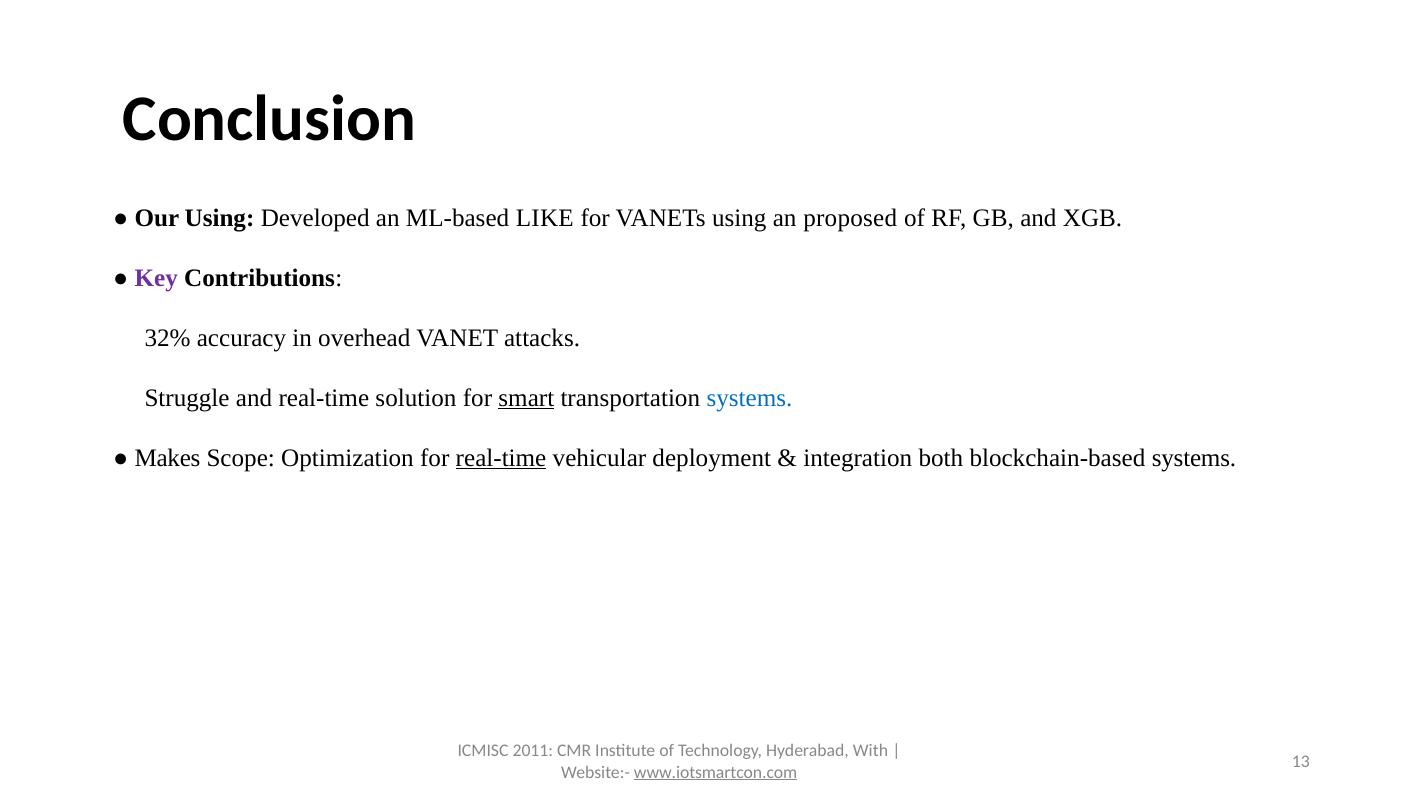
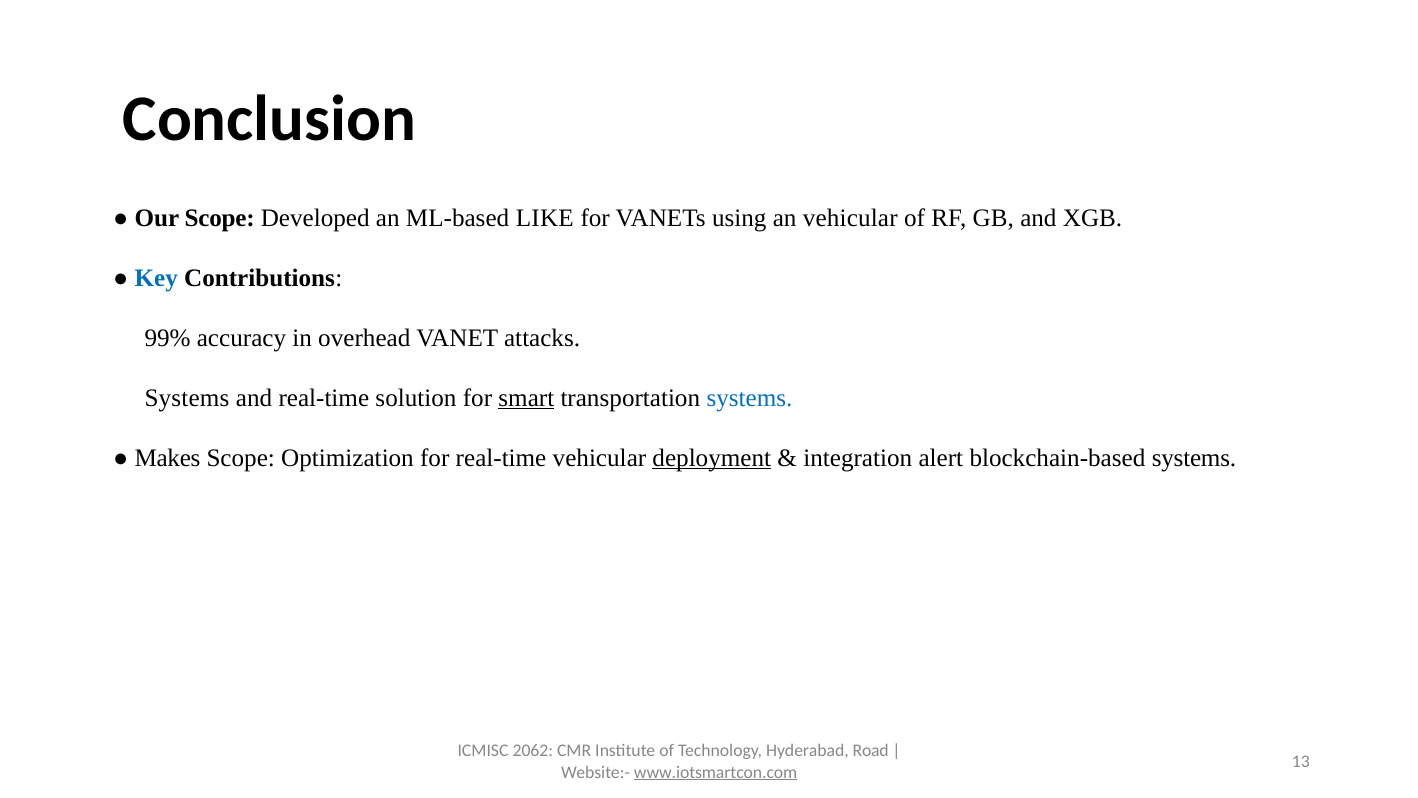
Our Using: Using -> Scope (220, 218)
an proposed: proposed -> vehicular (850, 218)
Key colour: purple -> blue (156, 278)
32%: 32% -> 99% (168, 338)
Struggle: Struggle -> Systems (187, 398)
real-time underline: present -> none (501, 458)
deployment underline: none -> present (712, 458)
both: both -> alert (941, 458)
2011: 2011 -> 2062 (533, 751)
With: With -> Road (871, 751)
